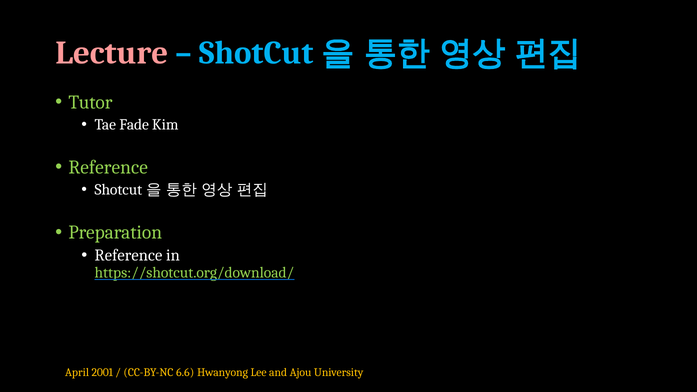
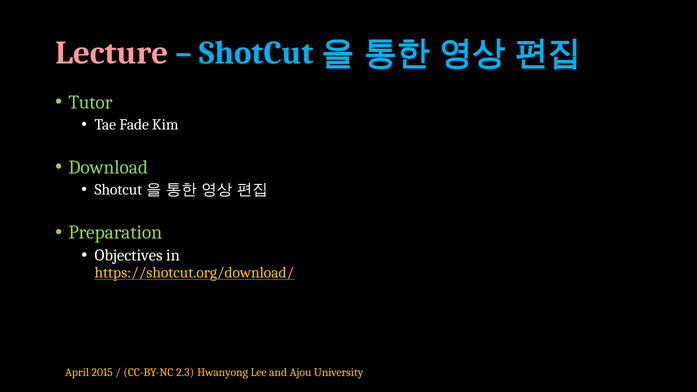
Reference: Reference -> Download (108, 167)
Reference: Reference -> Objectives (129, 256)
https://shotcut.org/download/ colour: light green -> yellow (194, 273)
2001: 2001 -> 2015 (102, 373)
6.6: 6.6 -> 2.3 (185, 373)
